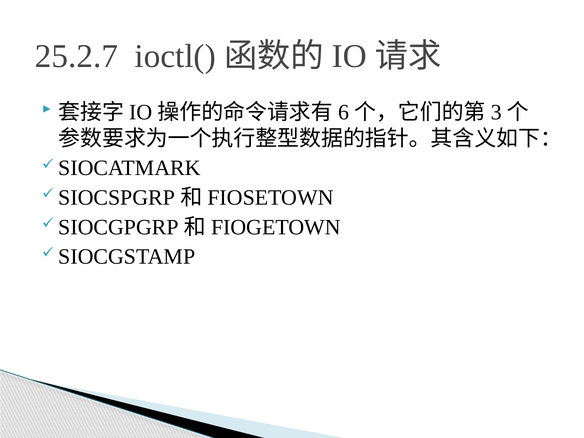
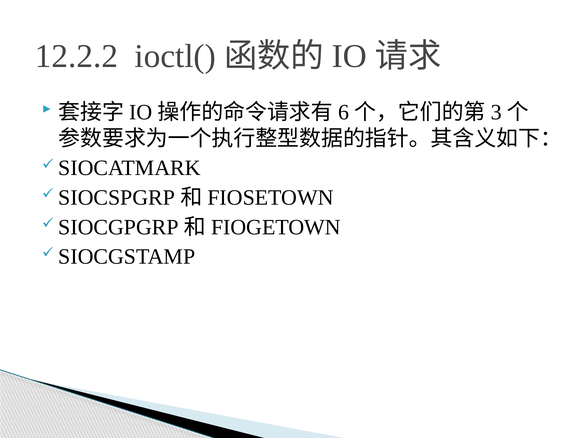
25.2.7: 25.2.7 -> 12.2.2 (77, 56)
